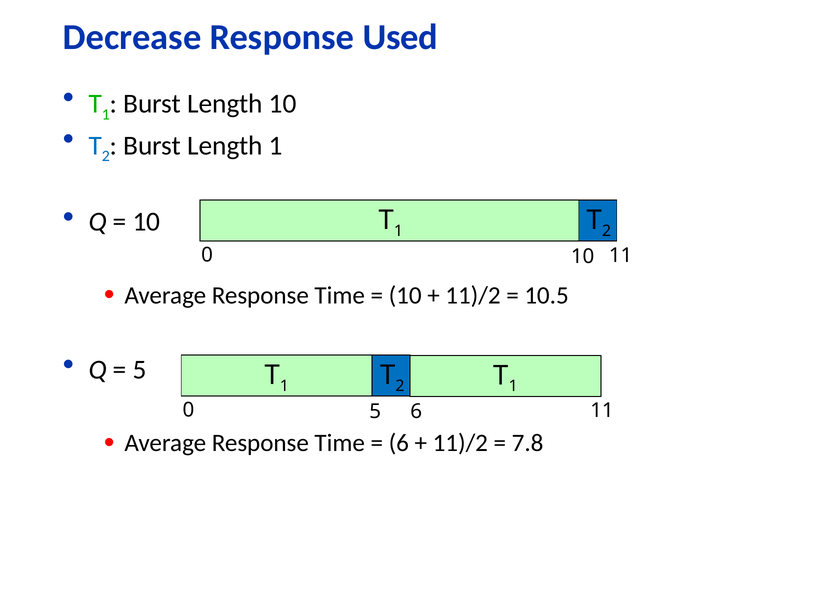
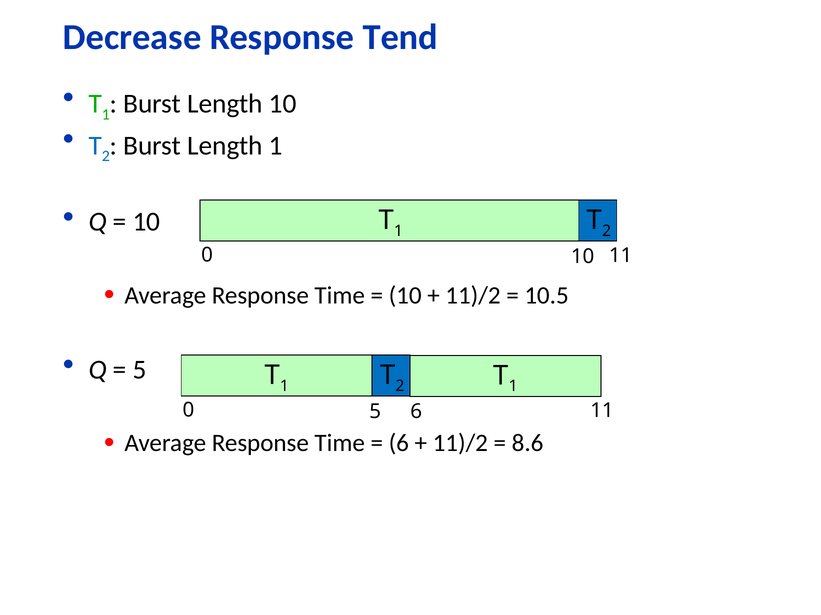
Used: Used -> Tend (400, 37)
7.8: 7.8 -> 8.6 (528, 444)
